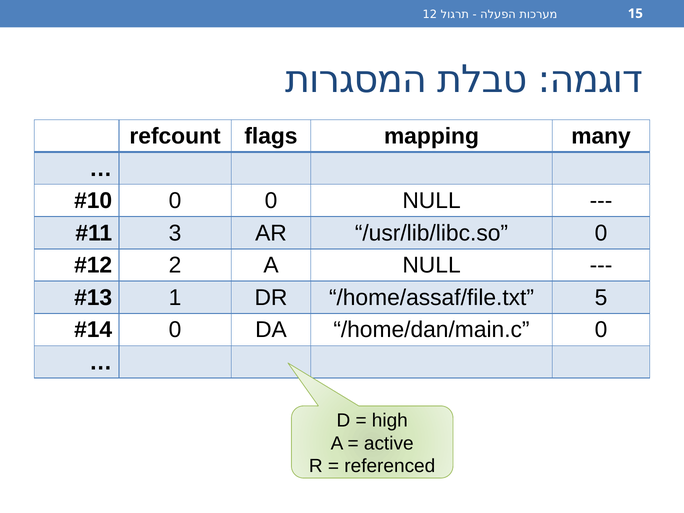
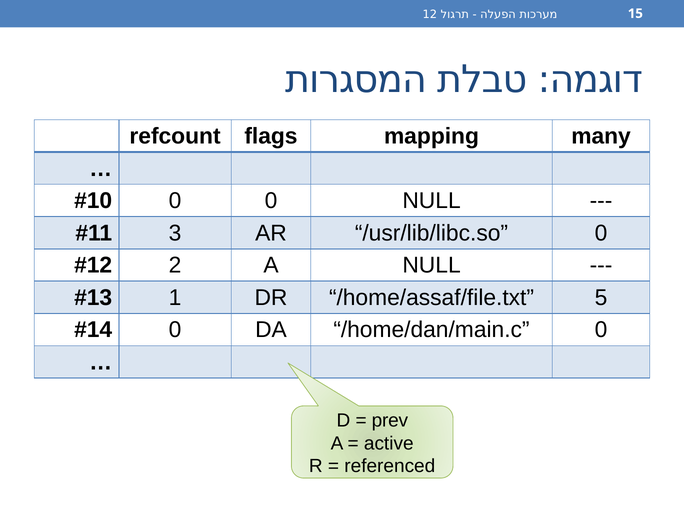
high: high -> prev (390, 420)
